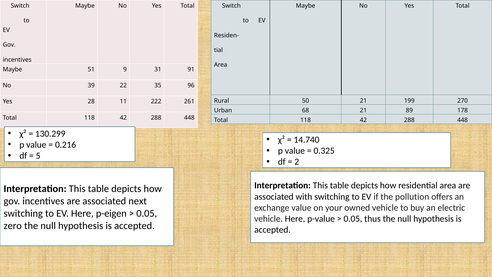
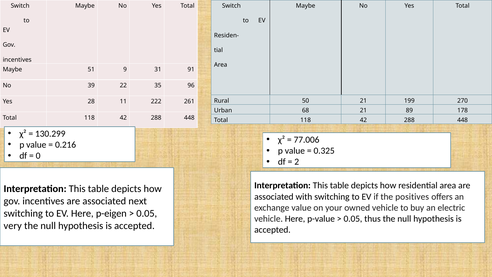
14.740: 14.740 -> 77.006 (307, 140)
5: 5 -> 0 (38, 156)
pollution: pollution -> positives (412, 196)
zero: zero -> very (13, 226)
